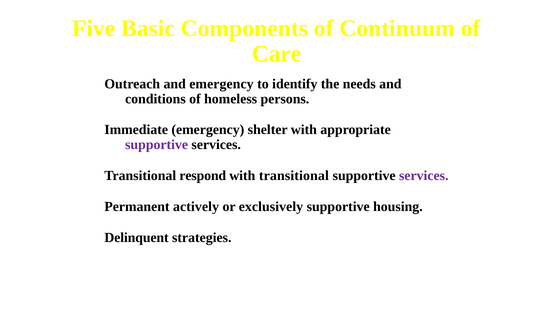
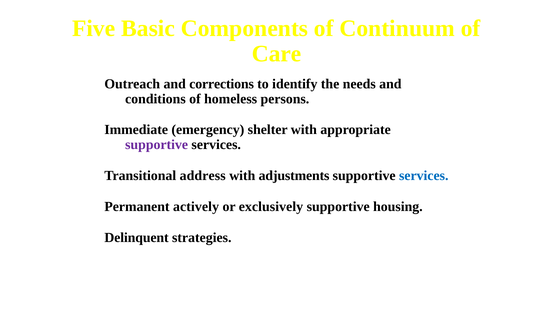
and emergency: emergency -> corrections (222, 84)
respond: respond -> address (203, 176)
with transitional: transitional -> adjustments (294, 176)
services colour: purple -> blue (424, 176)
